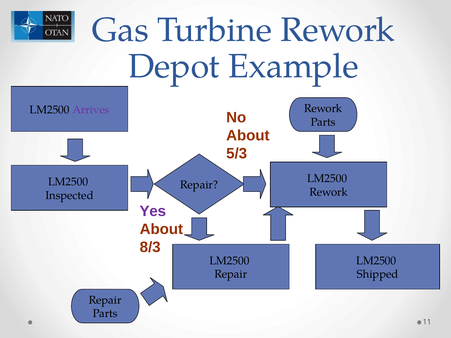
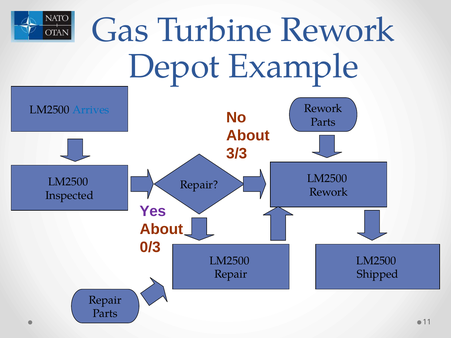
Arrives colour: purple -> blue (91, 110)
5/3: 5/3 -> 3/3 (237, 154)
8/3: 8/3 -> 0/3 (150, 248)
